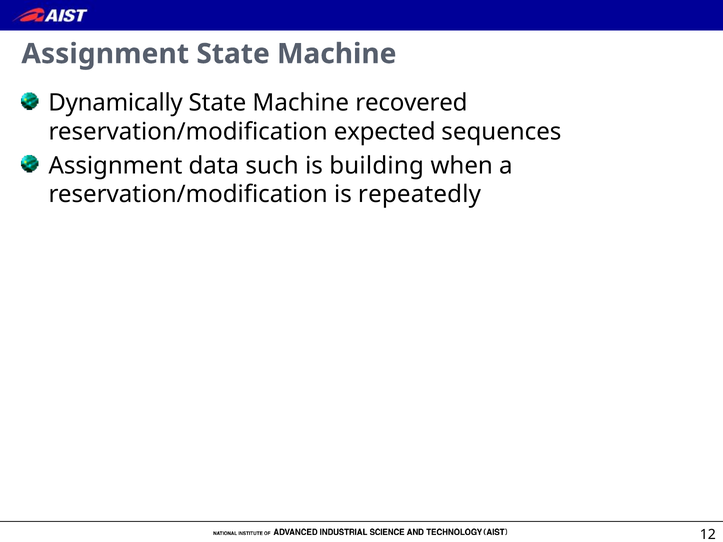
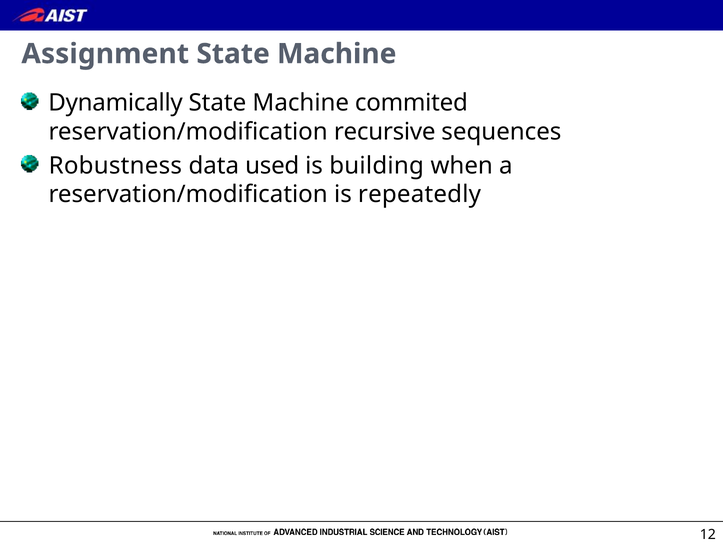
recovered: recovered -> commited (411, 103)
expected: expected -> recursive (385, 132)
Assignment: Assignment -> Robustness (115, 166)
such: such -> used (272, 166)
